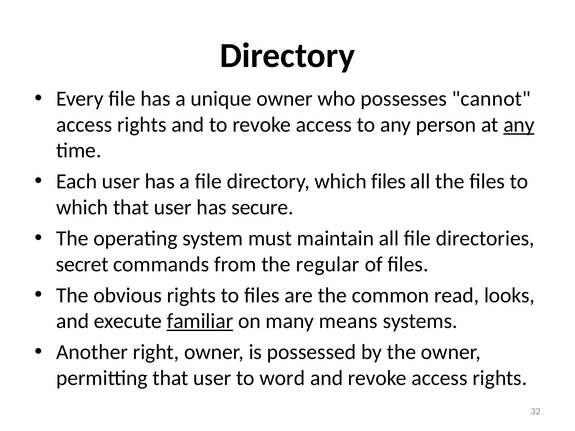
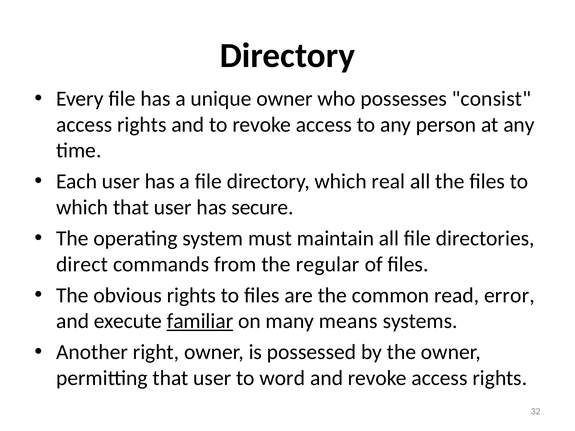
cannot: cannot -> consist (491, 99)
any underline: present -> none (519, 125)
which files: files -> real (388, 182)
secret: secret -> direct (82, 264)
looks: looks -> error (509, 295)
